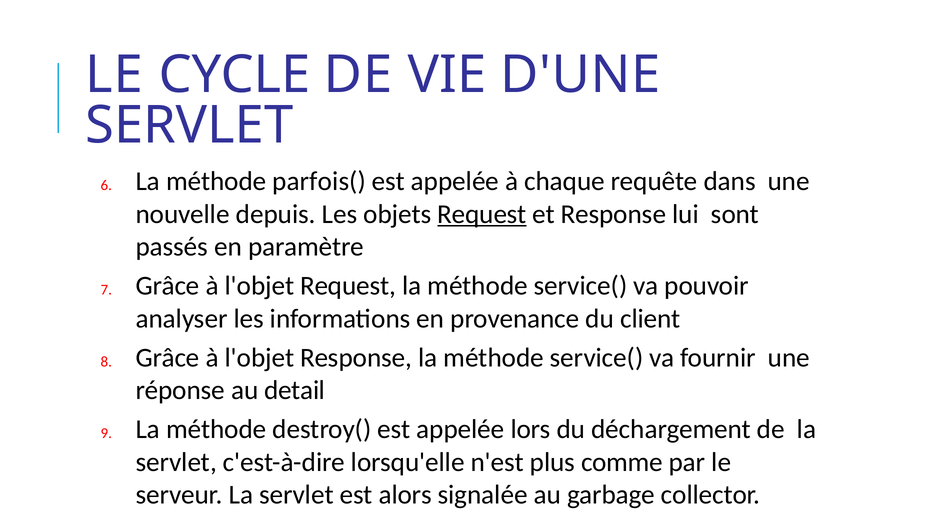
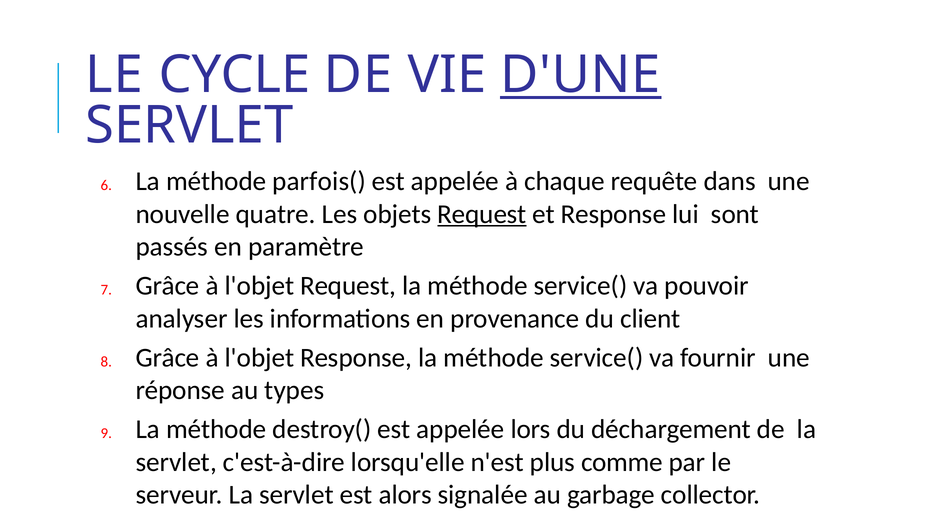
D'UNE underline: none -> present (580, 75)
depuis: depuis -> quatre (276, 214)
detail: detail -> types (295, 391)
